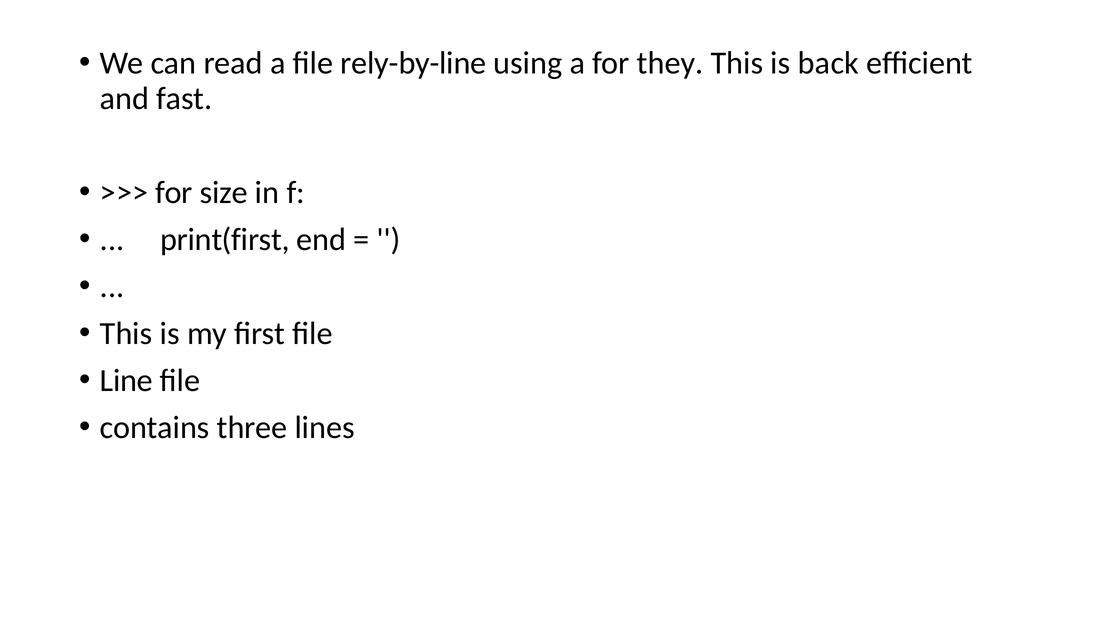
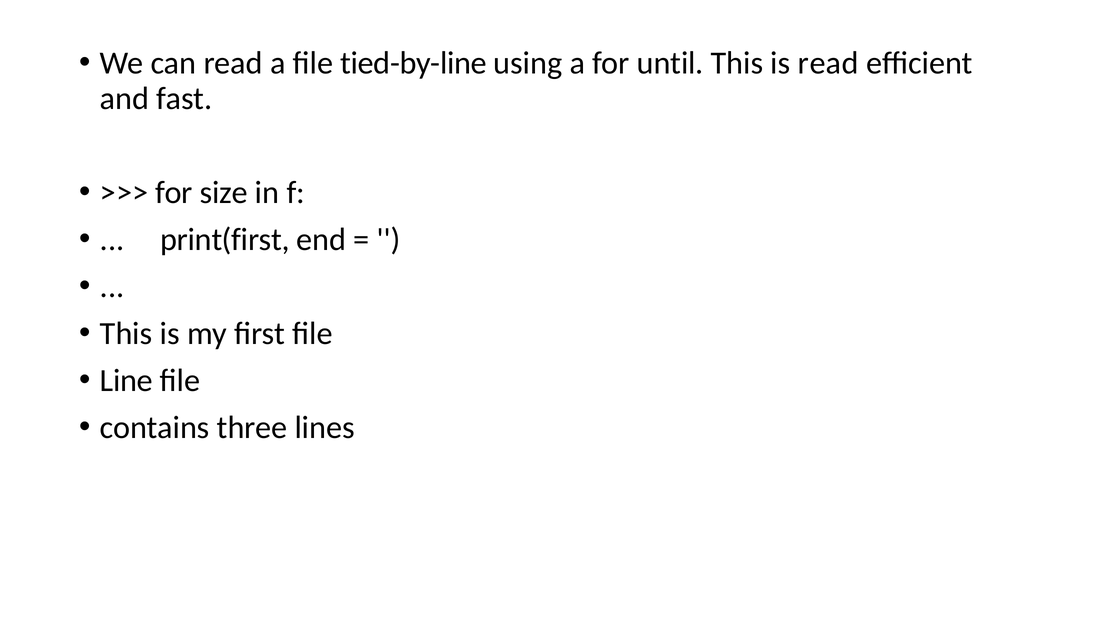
rely-by-line: rely-by-line -> tied-by-line (414, 63)
they: they -> until (670, 63)
is back: back -> read (828, 63)
